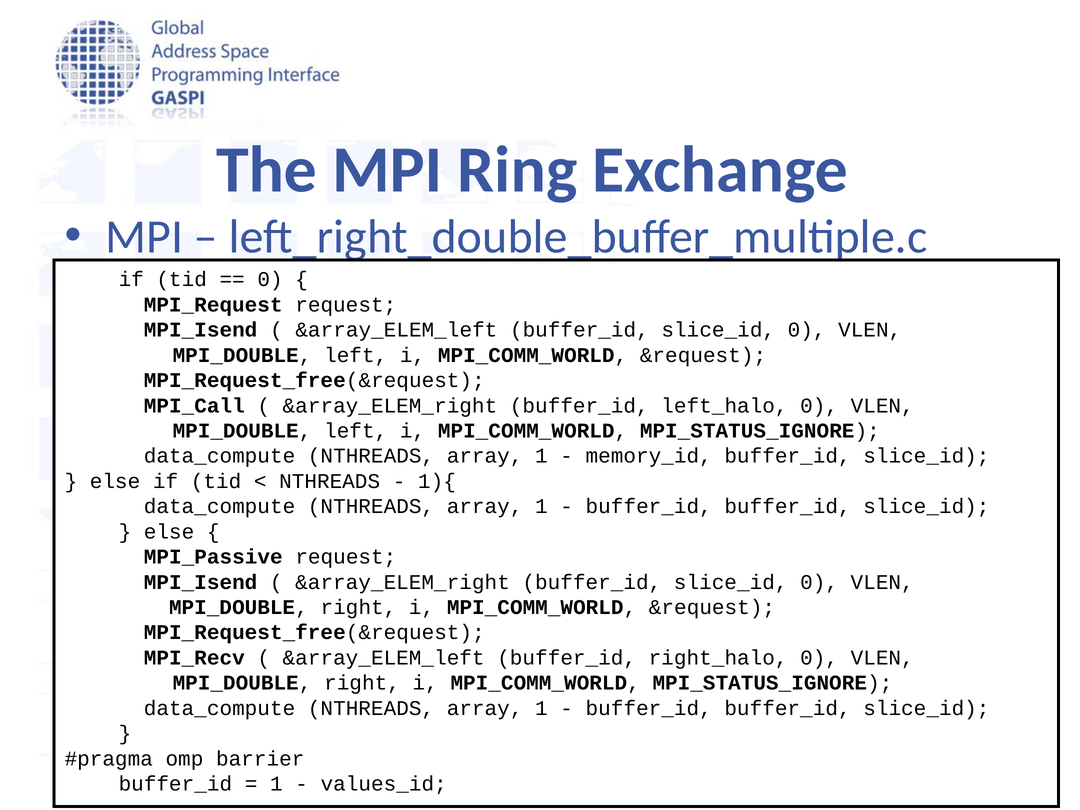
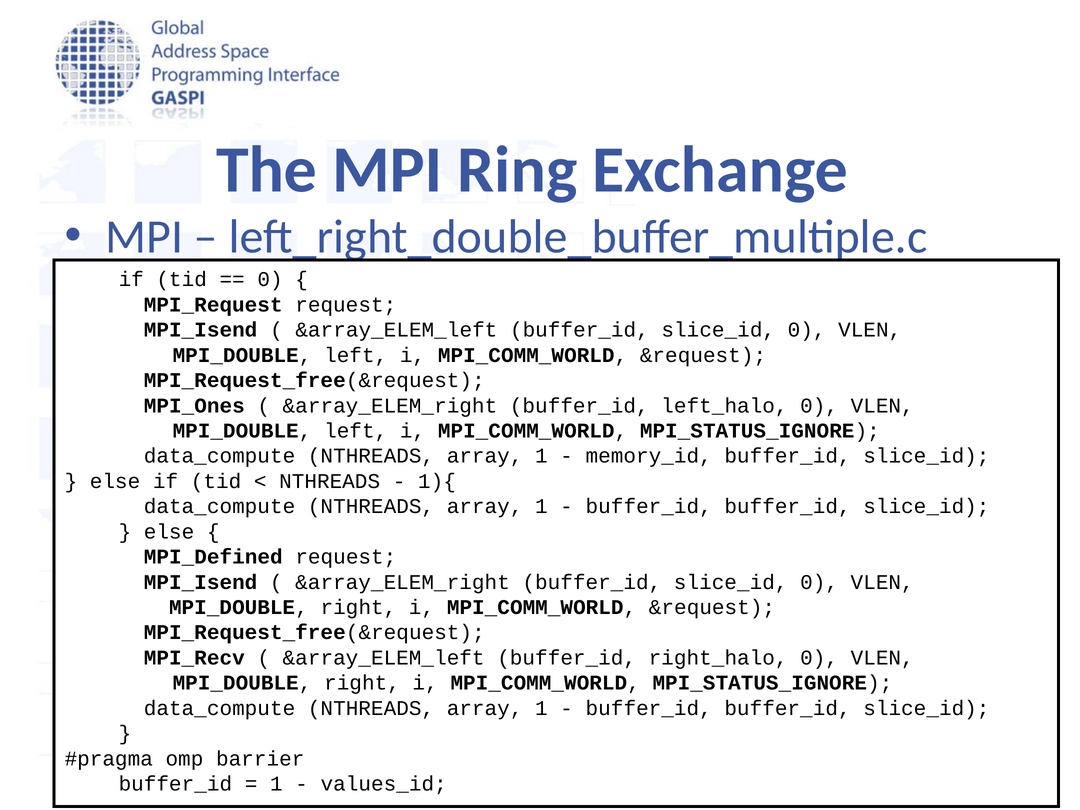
MPI_Call: MPI_Call -> MPI_Ones (194, 406)
MPI_Passive: MPI_Passive -> MPI_Defined (213, 557)
